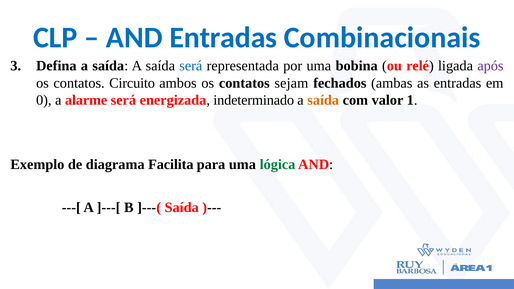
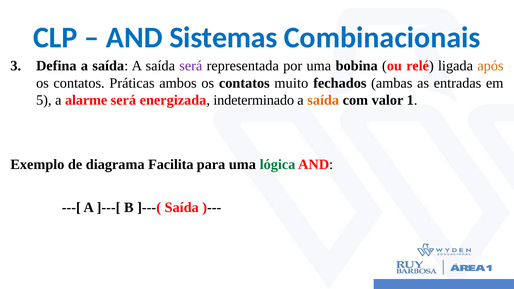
AND Entradas: Entradas -> Sistemas (223, 38)
será colour: blue -> purple (191, 66)
após colour: purple -> orange (490, 66)
Circuito: Circuito -> Práticas (132, 83)
sejam: sejam -> muito (291, 83)
0: 0 -> 5 (44, 100)
